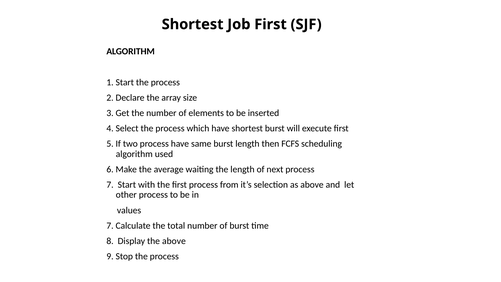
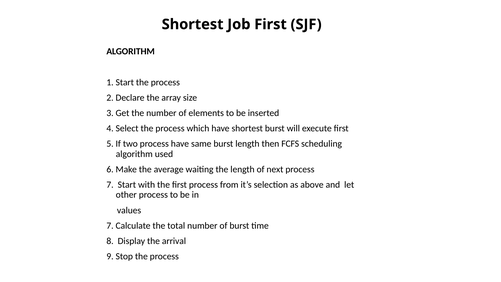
the above: above -> arrival (174, 241)
